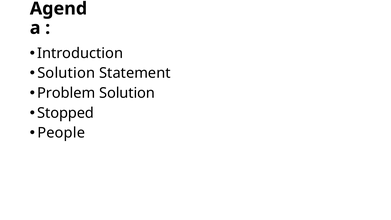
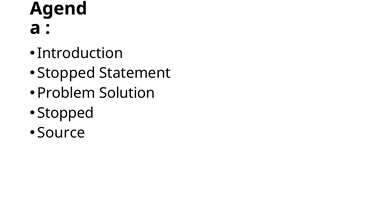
Solution: Solution -> Stopped (66, 73)
People: People -> Source (61, 133)
